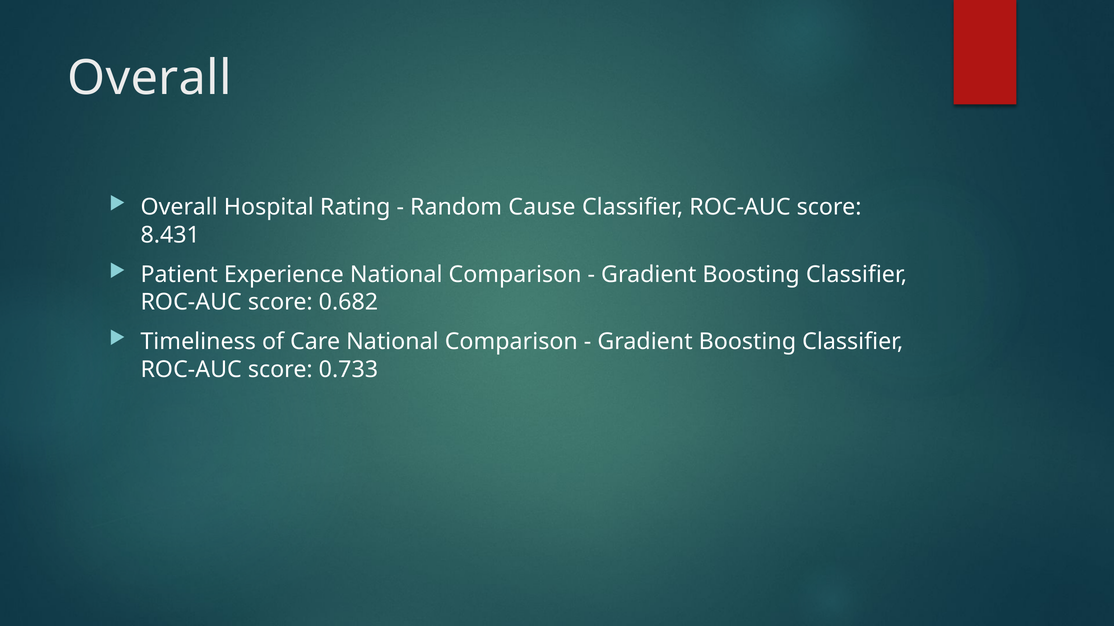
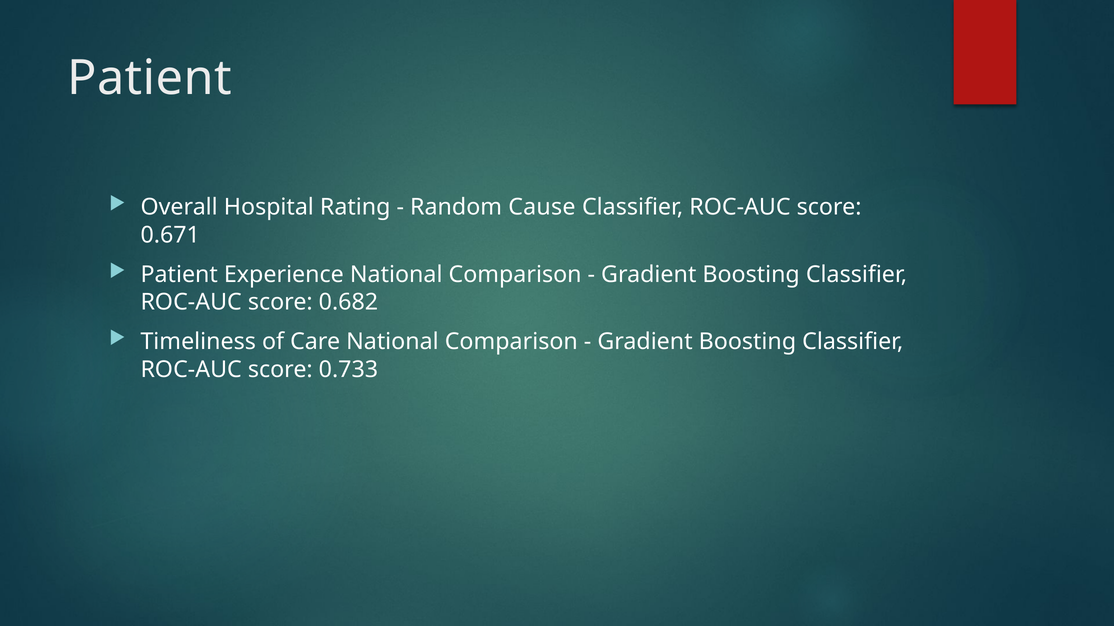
Overall: Overall -> Patient (150, 78)
8.431: 8.431 -> 0.671 (170, 235)
